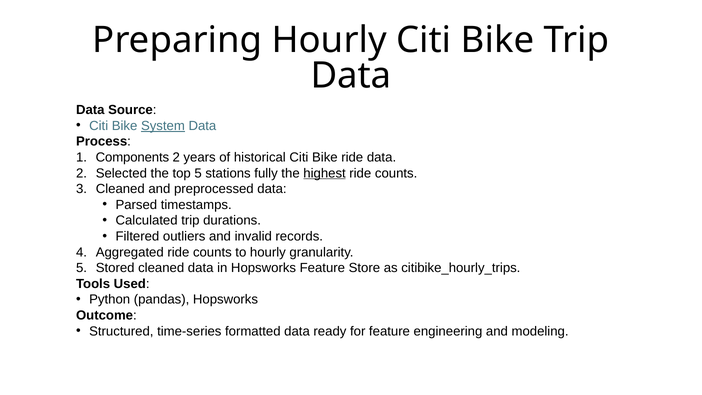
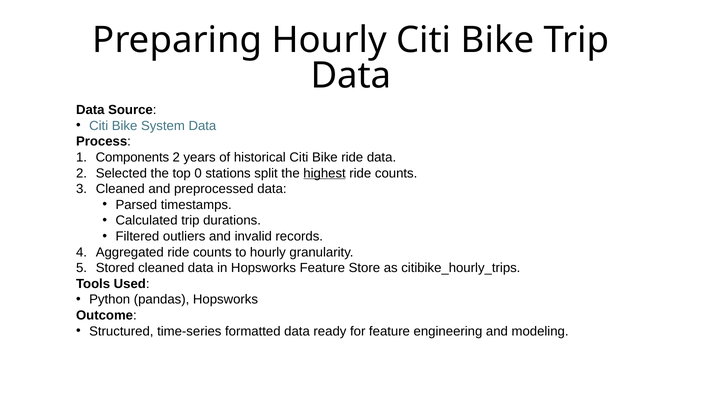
System underline: present -> none (163, 126)
top 5: 5 -> 0 (198, 173)
fully: fully -> split (266, 173)
